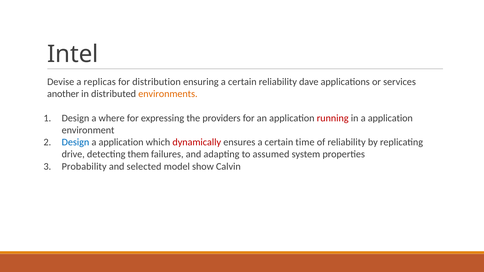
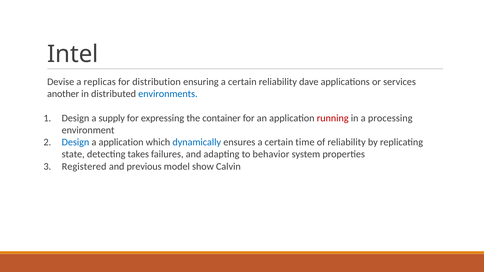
environments colour: orange -> blue (168, 94)
where: where -> supply (112, 118)
providers: providers -> container (222, 118)
in a application: application -> processing (390, 118)
dynamically colour: red -> blue (197, 142)
drive: drive -> state (73, 154)
them: them -> takes (138, 154)
assumed: assumed -> behavior (271, 154)
Probability: Probability -> Registered (84, 167)
selected: selected -> previous (144, 167)
